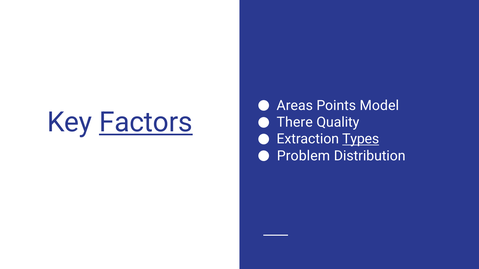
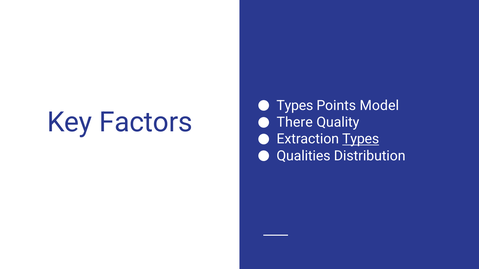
Areas: Areas -> Types (295, 106)
Factors underline: present -> none (146, 123)
Problem: Problem -> Qualities (304, 156)
